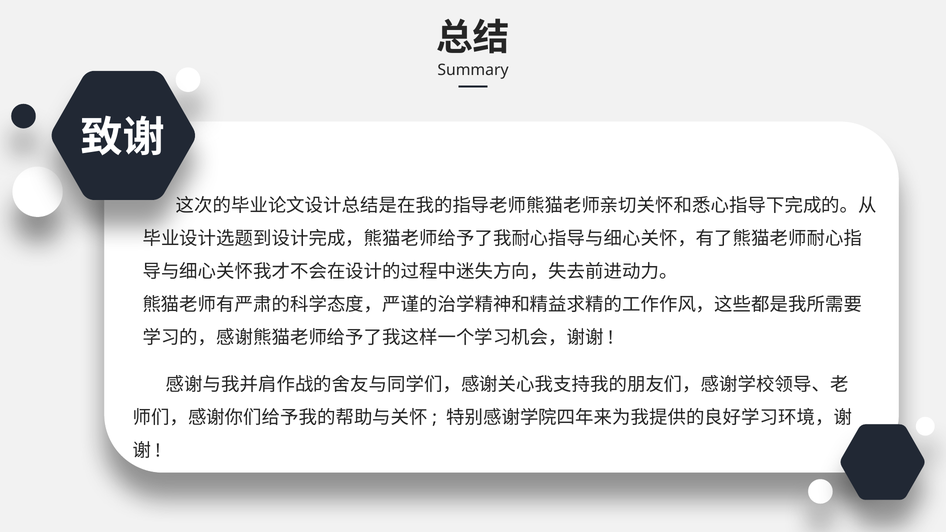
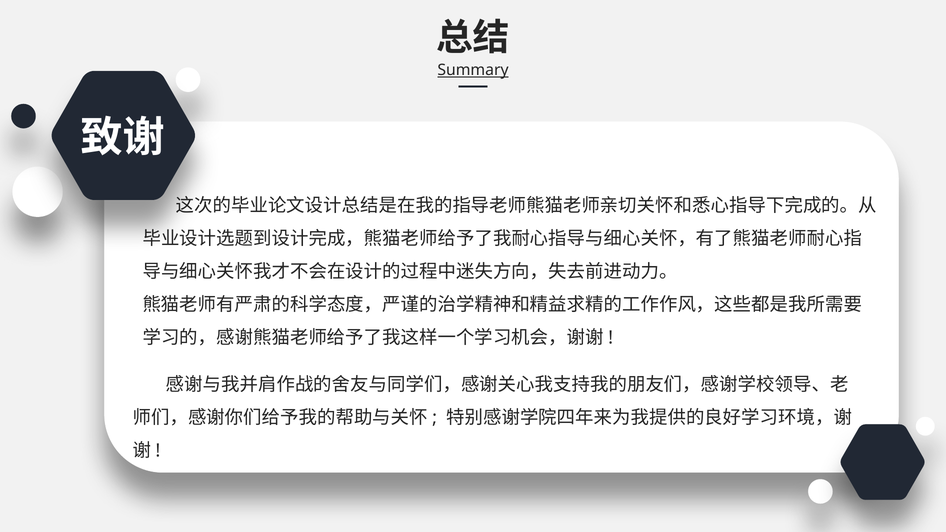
Summary underline: none -> present (473, 70)
